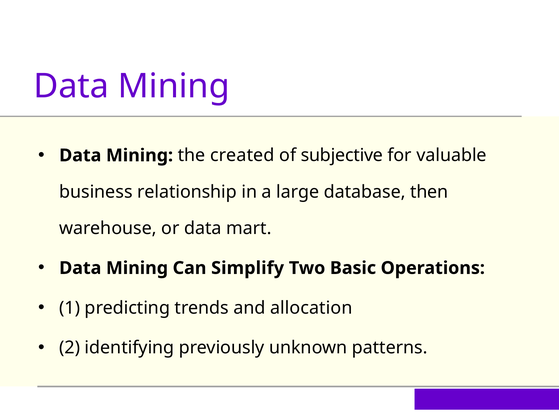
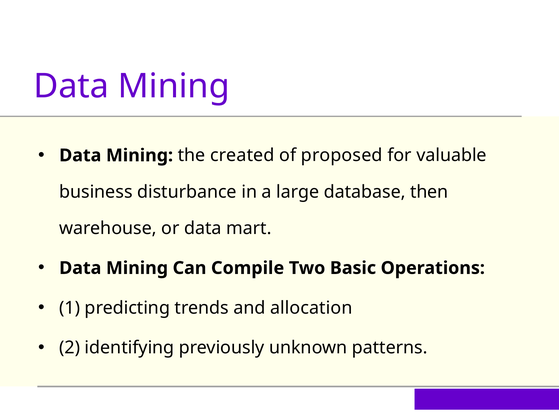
subjective: subjective -> proposed (342, 156)
relationship: relationship -> disturbance (187, 192)
Simplify: Simplify -> Compile (248, 268)
